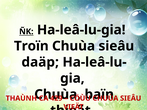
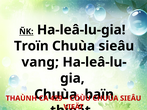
daäp: daäp -> vang (40, 62)
